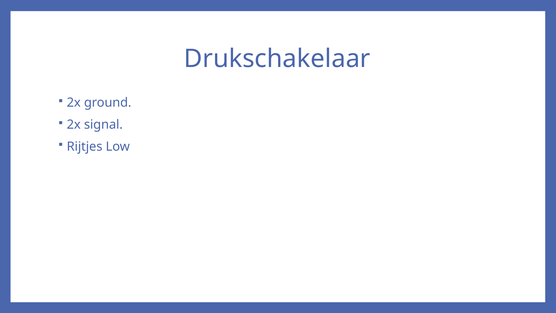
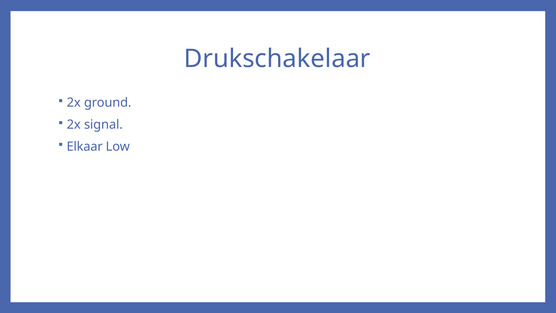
Rijtjes: Rijtjes -> Elkaar (85, 146)
